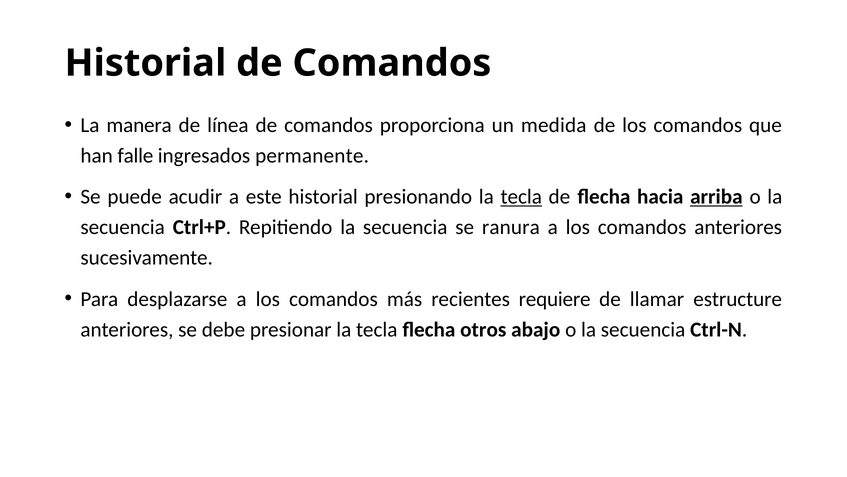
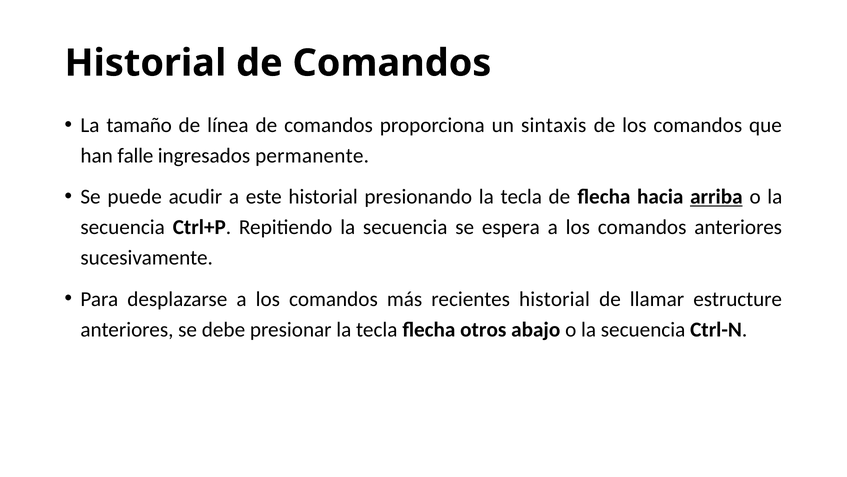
manera: manera -> tamaño (139, 125)
medida: medida -> sintaxis (554, 125)
tecla underline: present -> none (521, 197)
ranura: ranura -> espera (511, 227)
recientes requiere: requiere -> historial (554, 299)
